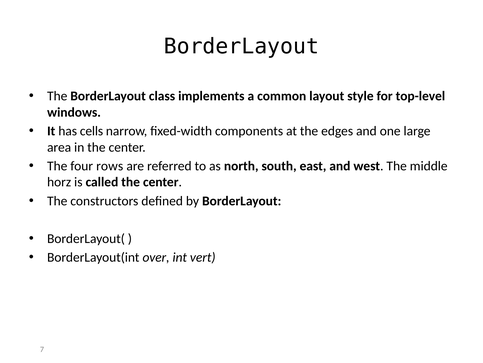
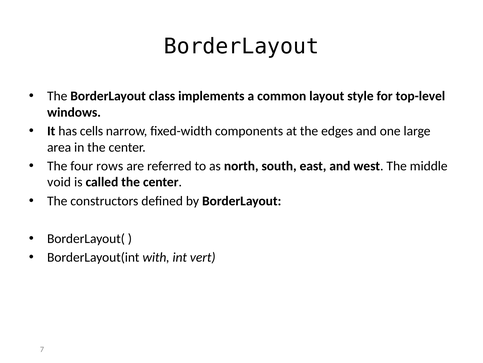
horz: horz -> void (59, 182)
over: over -> with (156, 257)
